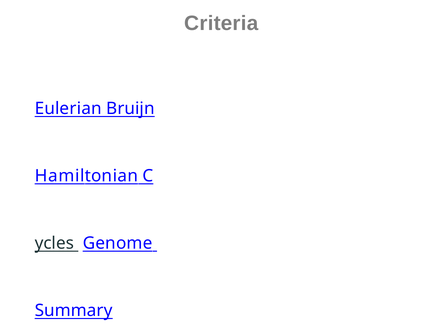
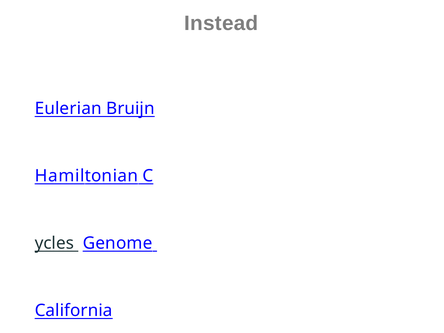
Criteria: Criteria -> Instead (221, 23)
Summary: Summary -> California (74, 311)
